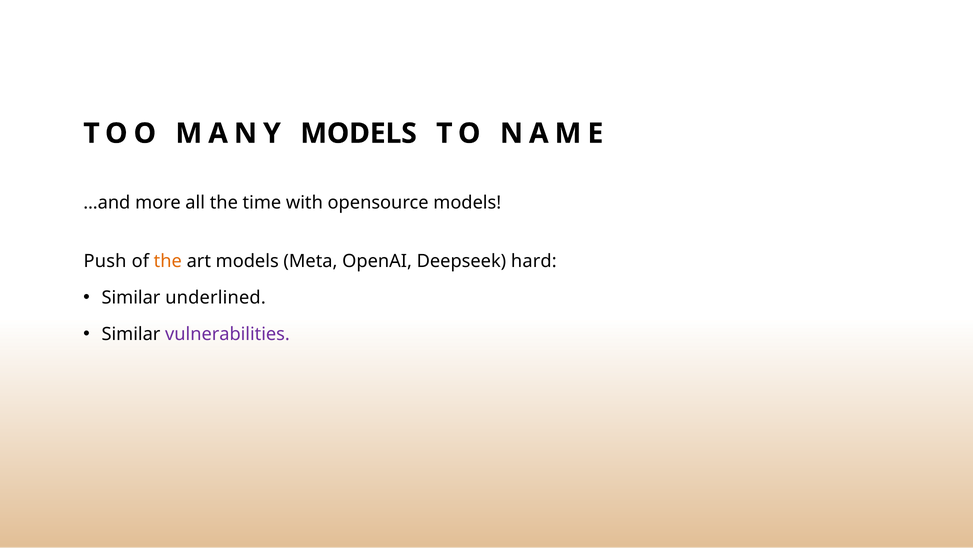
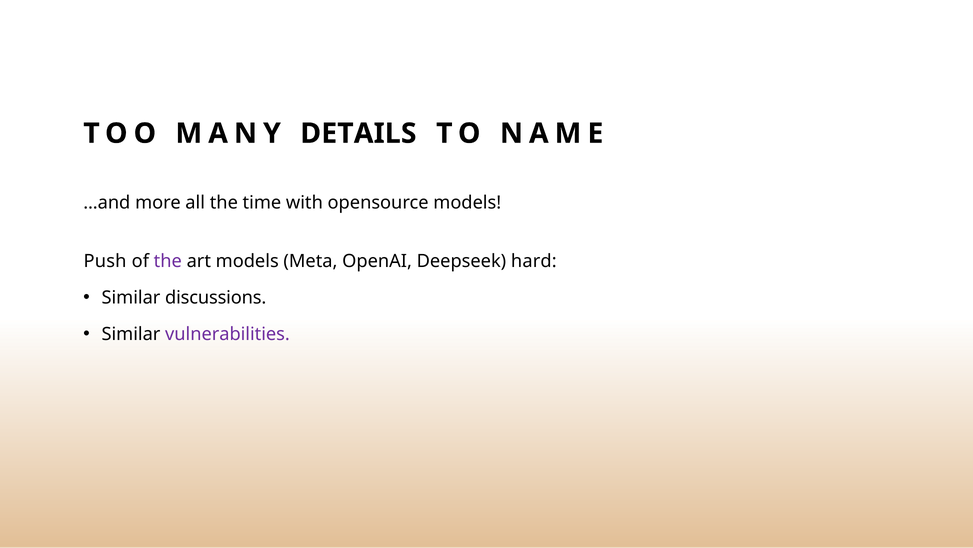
MANY MODELS: MODELS -> DETAILS (358, 133)
the colour: orange -> purple (168, 261)
underlined: underlined -> discussions (216, 297)
